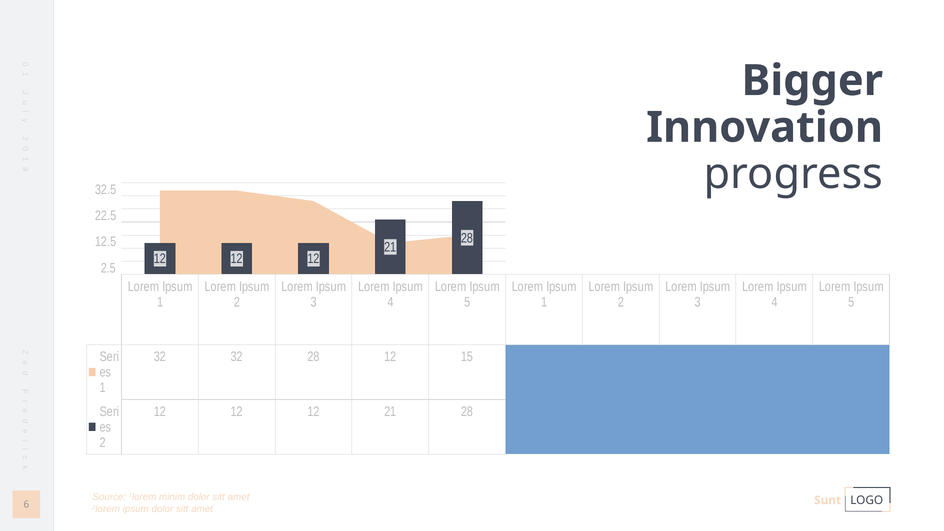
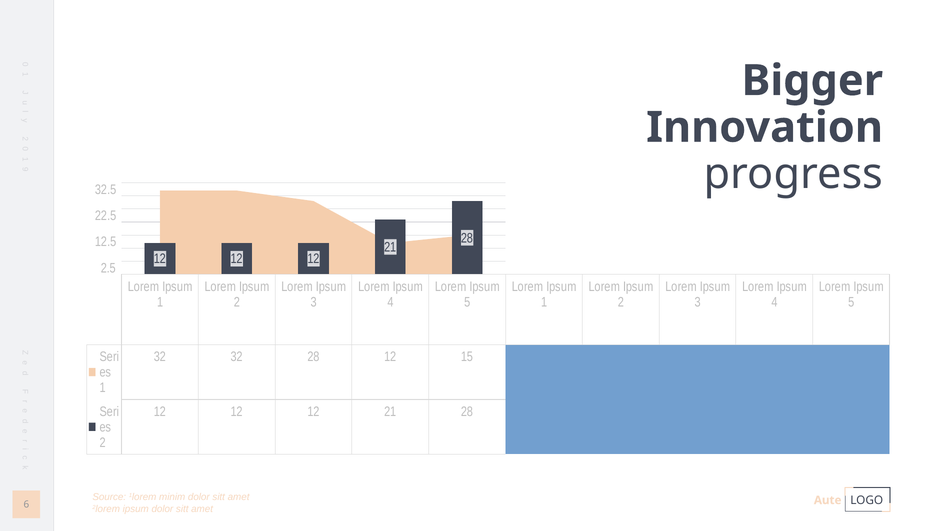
Sunt: Sunt -> Aute (828, 500)
